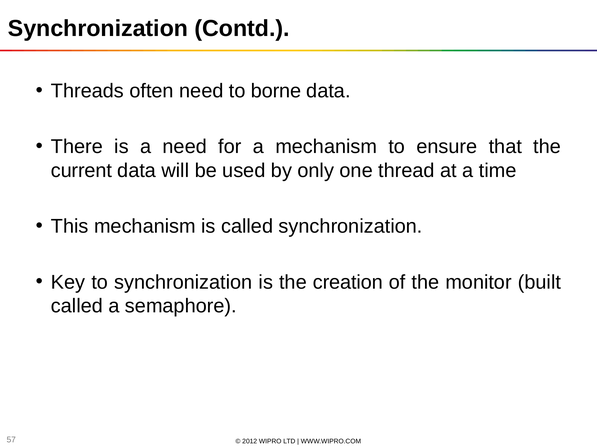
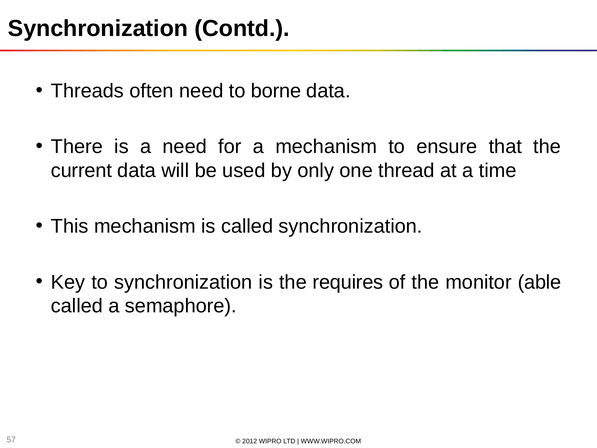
creation: creation -> requires (348, 282)
built: built -> able (539, 282)
